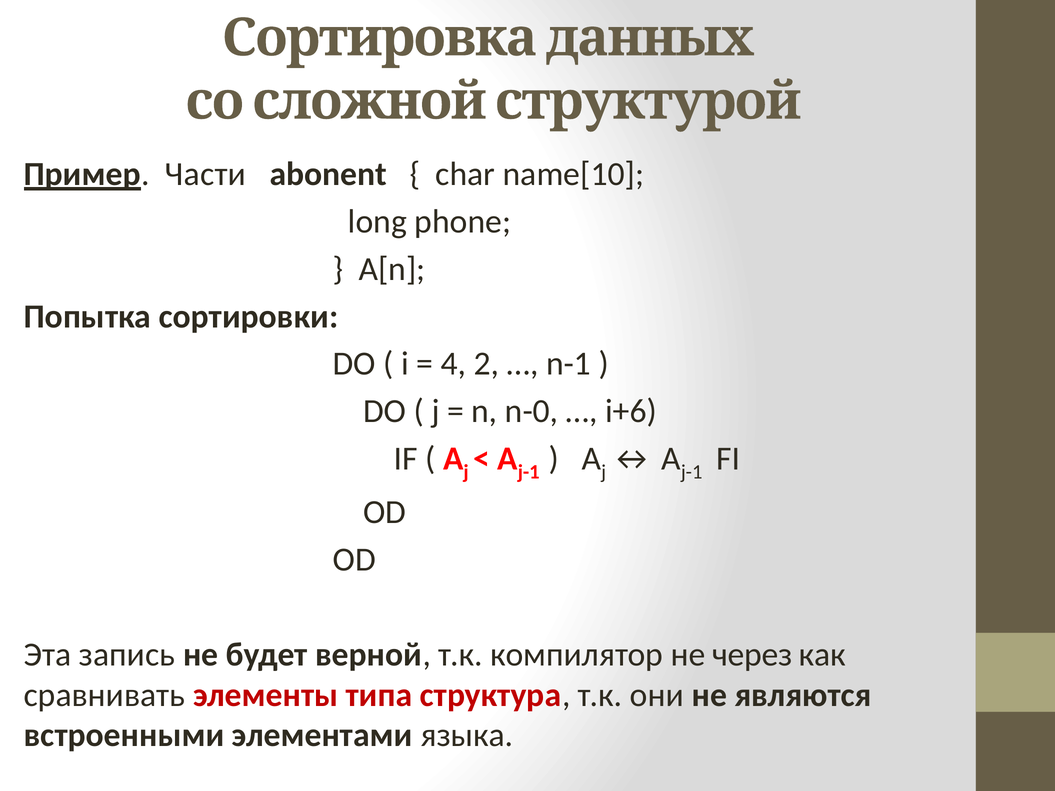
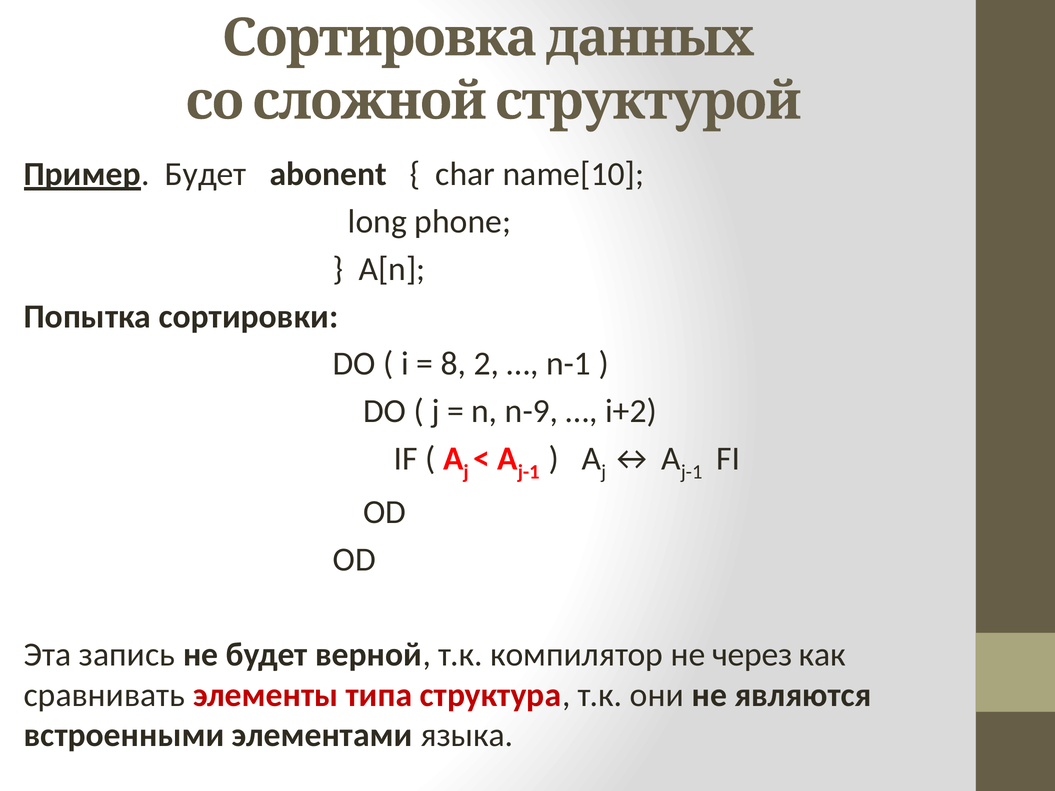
Пример Части: Части -> Будет (206, 174)
4: 4 -> 8 (453, 364)
n-0: n-0 -> n-9 (532, 411)
i+6: i+6 -> i+2 (631, 411)
